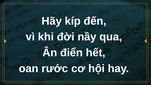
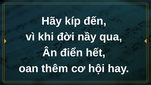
rước: rước -> thêm (55, 69)
